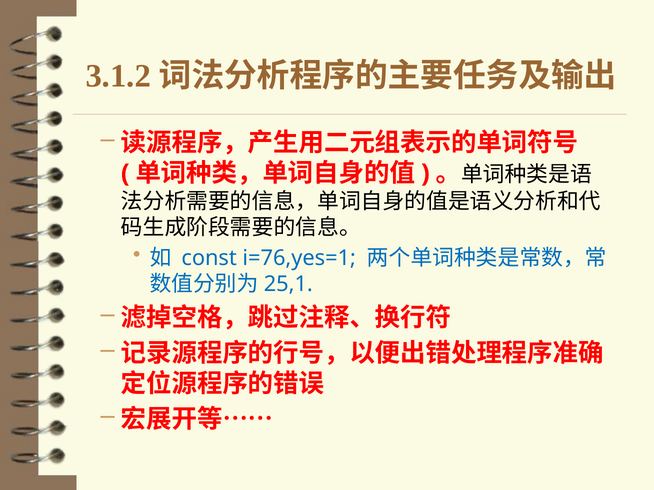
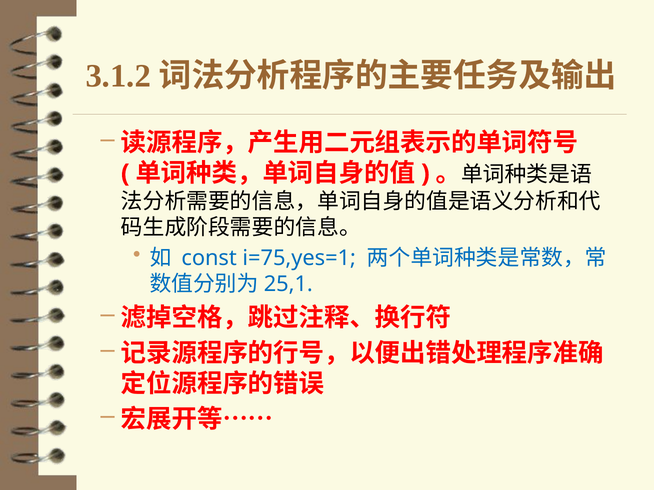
i=76,yes=1: i=76,yes=1 -> i=75,yes=1 (299, 258)
